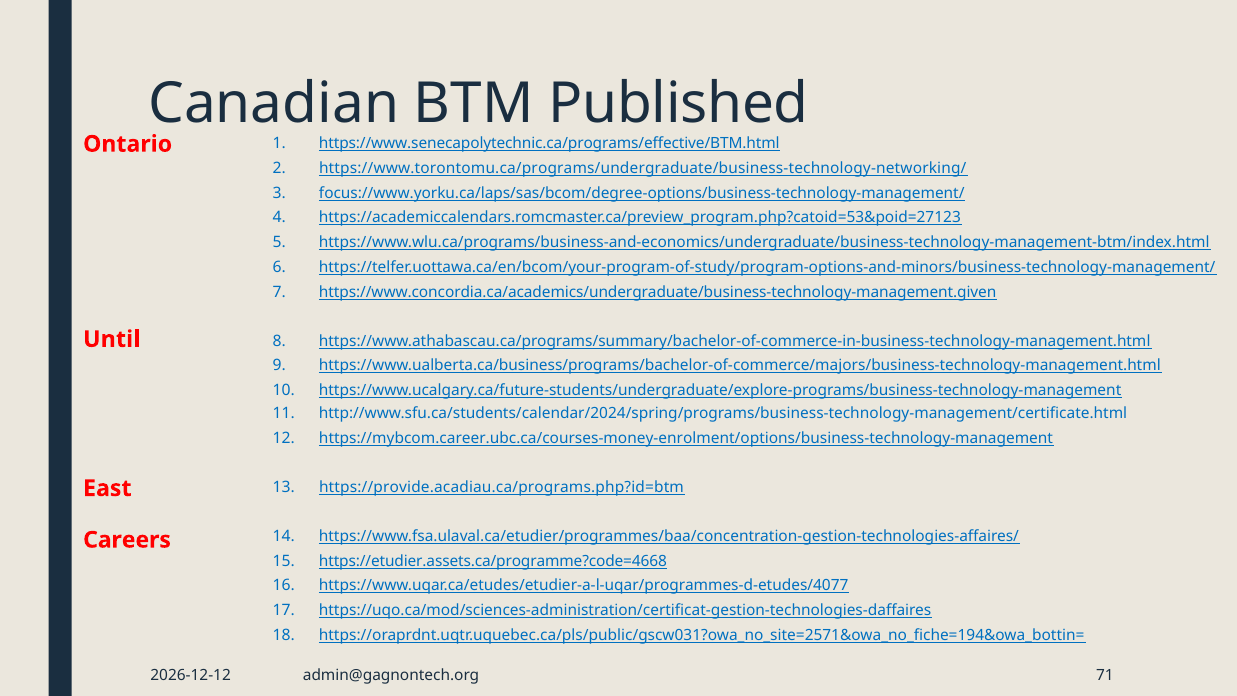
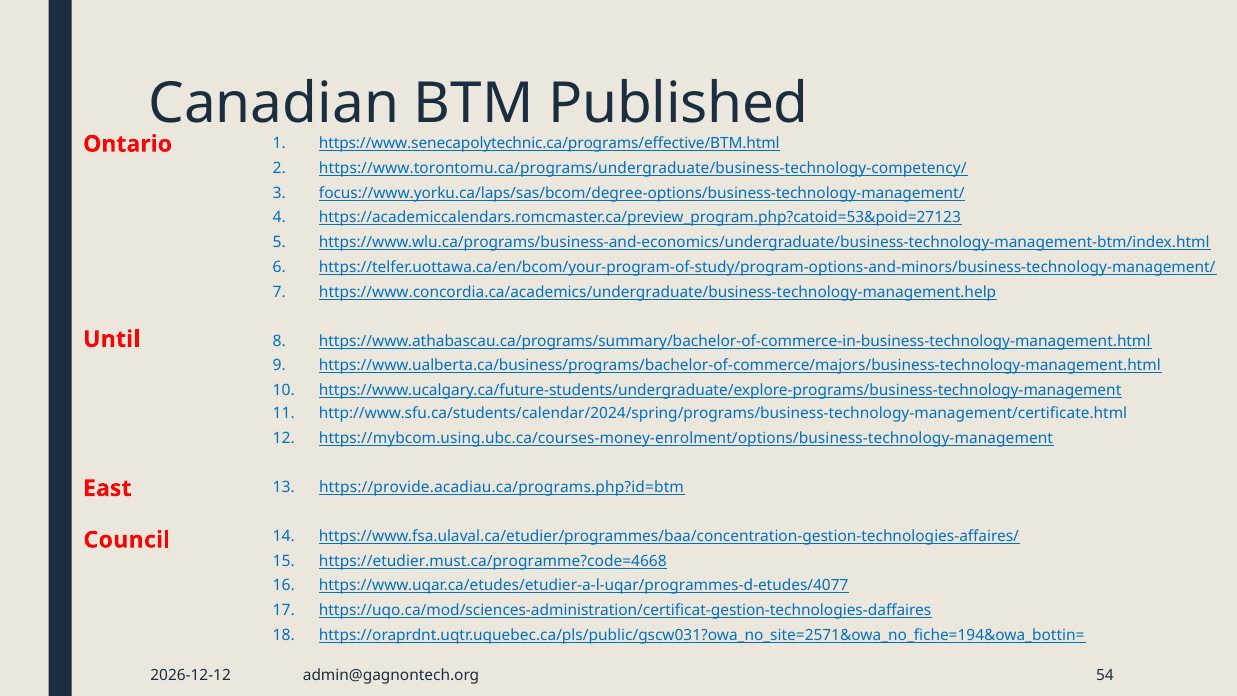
https://www.torontomu.ca/programs/undergraduate/business-technology-networking/: https://www.torontomu.ca/programs/undergraduate/business-technology-networking/ -> https://www.torontomu.ca/programs/undergraduate/business-technology-competency/ (643, 168)
https://www.concordia.ca/academics/undergraduate/business-technology-management.given: https://www.concordia.ca/academics/undergraduate/business-technology-management.given -> https://www.concordia.ca/academics/undergraduate/business-technology-management.help (658, 292)
https://mybcom.career.ubc.ca/courses-money-enrolment/options/business-technology-management: https://mybcom.career.ubc.ca/courses-money-enrolment/options/business-technology-management -> https://mybcom.using.ubc.ca/courses-money-enrolment/options/business-technology-management (686, 438)
Careers: Careers -> Council (127, 540)
https://etudier.assets.ca/programme?code=4668: https://etudier.assets.ca/programme?code=4668 -> https://etudier.must.ca/programme?code=4668 (493, 561)
71: 71 -> 54 (1105, 675)
